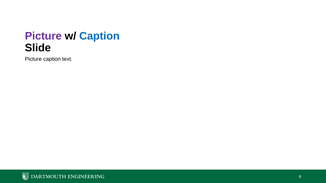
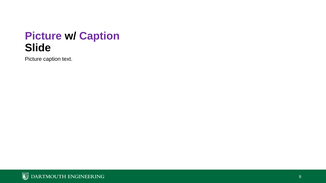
Caption colour: blue -> purple (99, 36)
